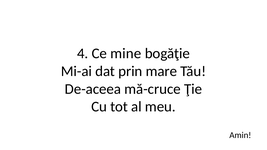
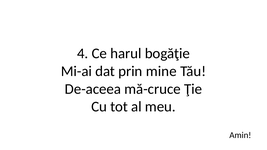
mine: mine -> harul (126, 53)
mare: mare -> mine (161, 71)
